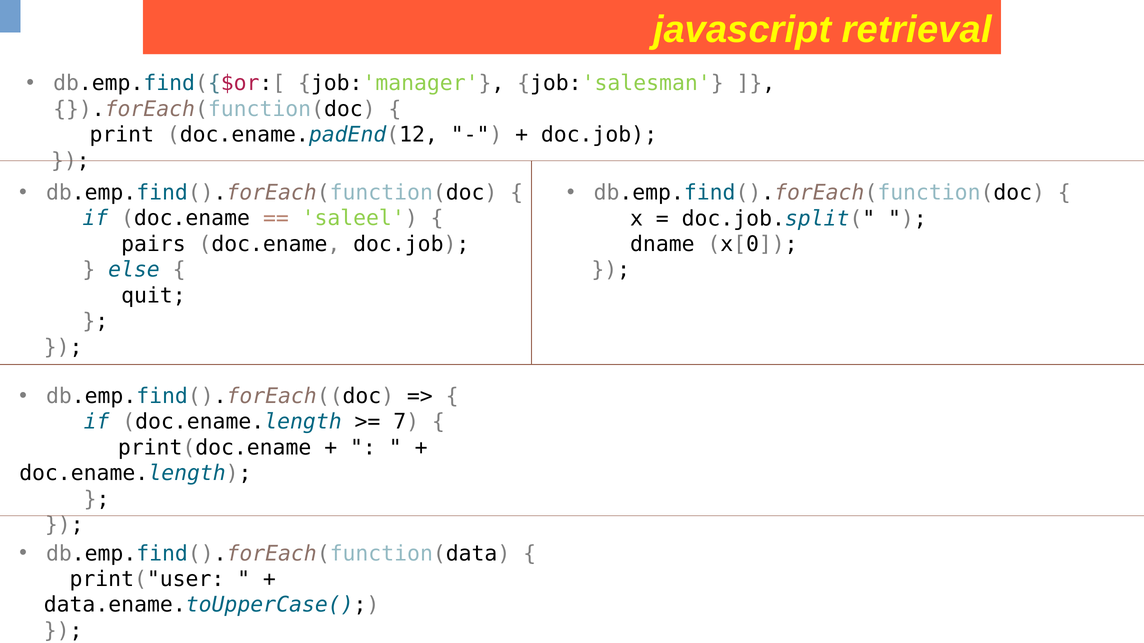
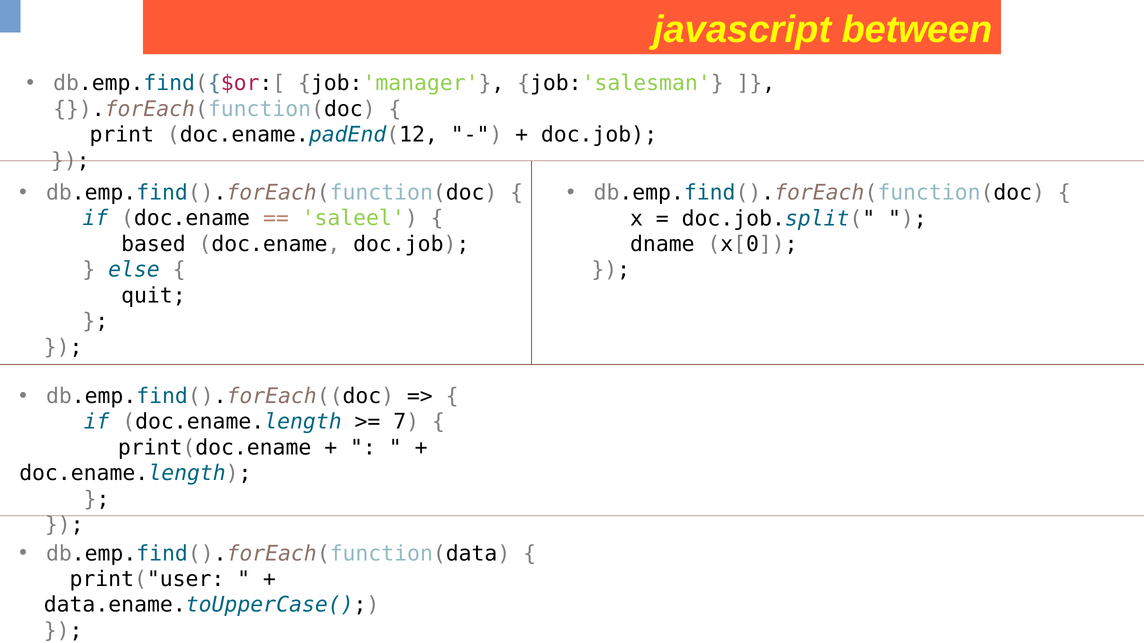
retrieval: retrieval -> between (917, 30)
pairs: pairs -> based (153, 244)
